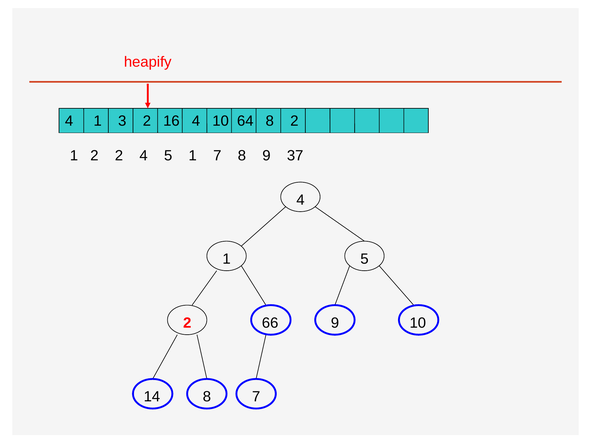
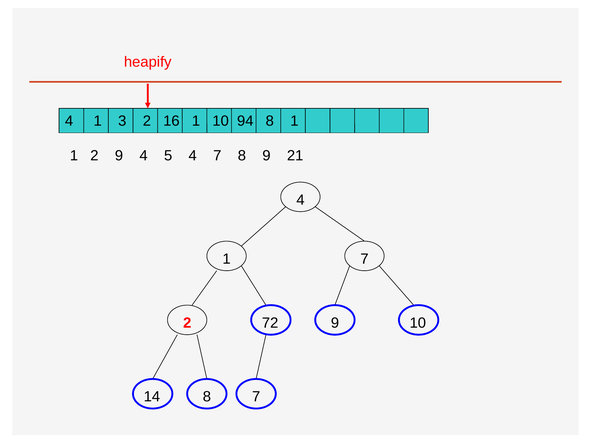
16 4: 4 -> 1 (196, 121)
64: 64 -> 94 (245, 121)
8 2: 2 -> 1 (294, 121)
2 2: 2 -> 9 (119, 156)
5 1: 1 -> 4 (193, 156)
37: 37 -> 21 (295, 156)
1 5: 5 -> 7 (365, 259)
66: 66 -> 72 (270, 323)
